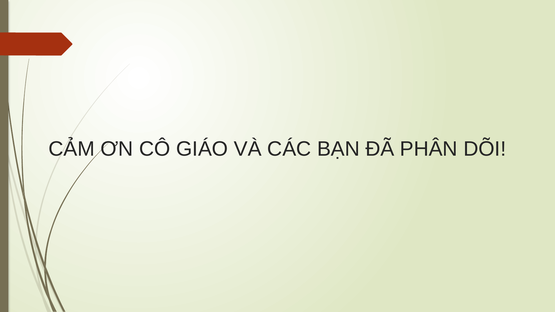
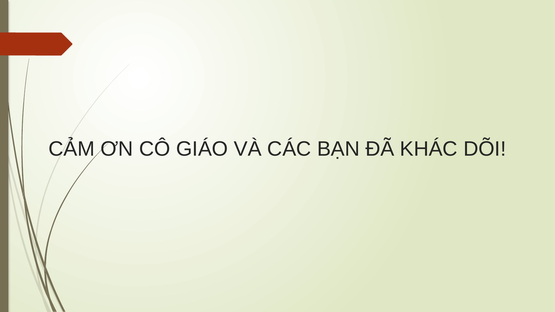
PHÂN: PHÂN -> KHÁC (429, 149)
